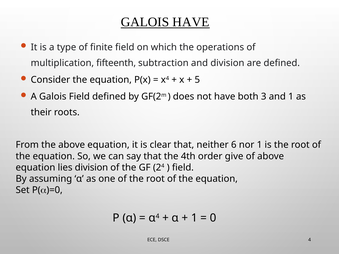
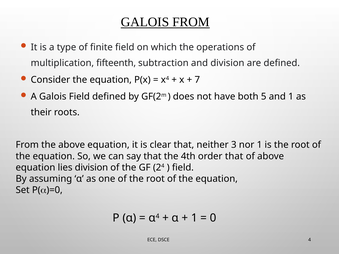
GALOIS HAVE: HAVE -> FROM (191, 22)
5: 5 -> 7 (197, 80)
3: 3 -> 5 (264, 97)
6: 6 -> 3 (234, 145)
order give: give -> that (234, 156)
